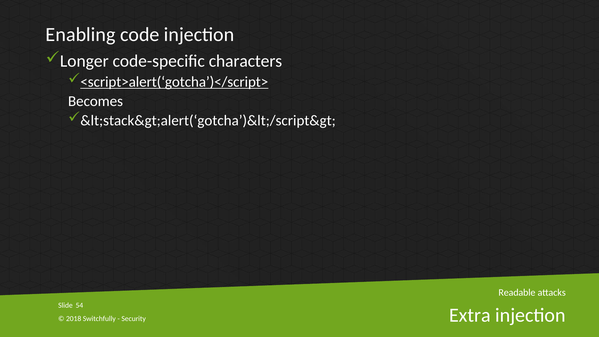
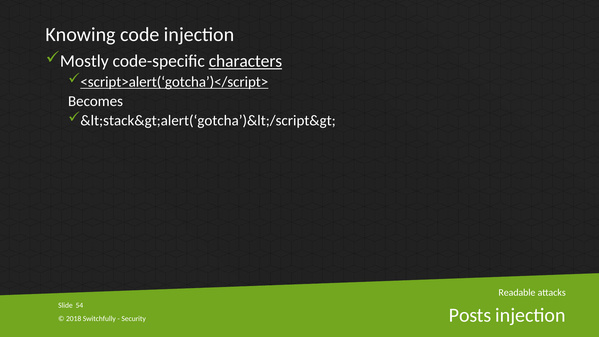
Enabling: Enabling -> Knowing (81, 35)
Longer: Longer -> Mostly (84, 61)
characters underline: none -> present (245, 61)
Extra: Extra -> Posts (470, 315)
